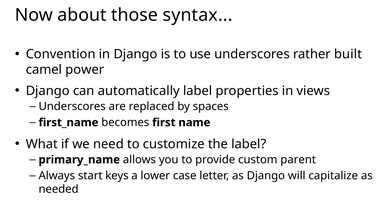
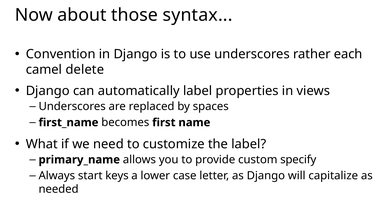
built: built -> each (348, 54)
power: power -> delete (85, 70)
parent: parent -> specify (298, 160)
